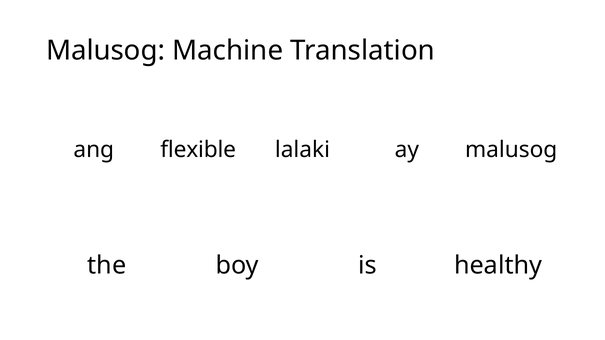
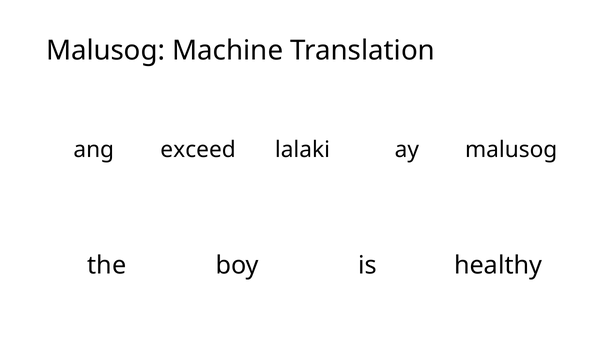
flexible: flexible -> exceed (198, 150)
